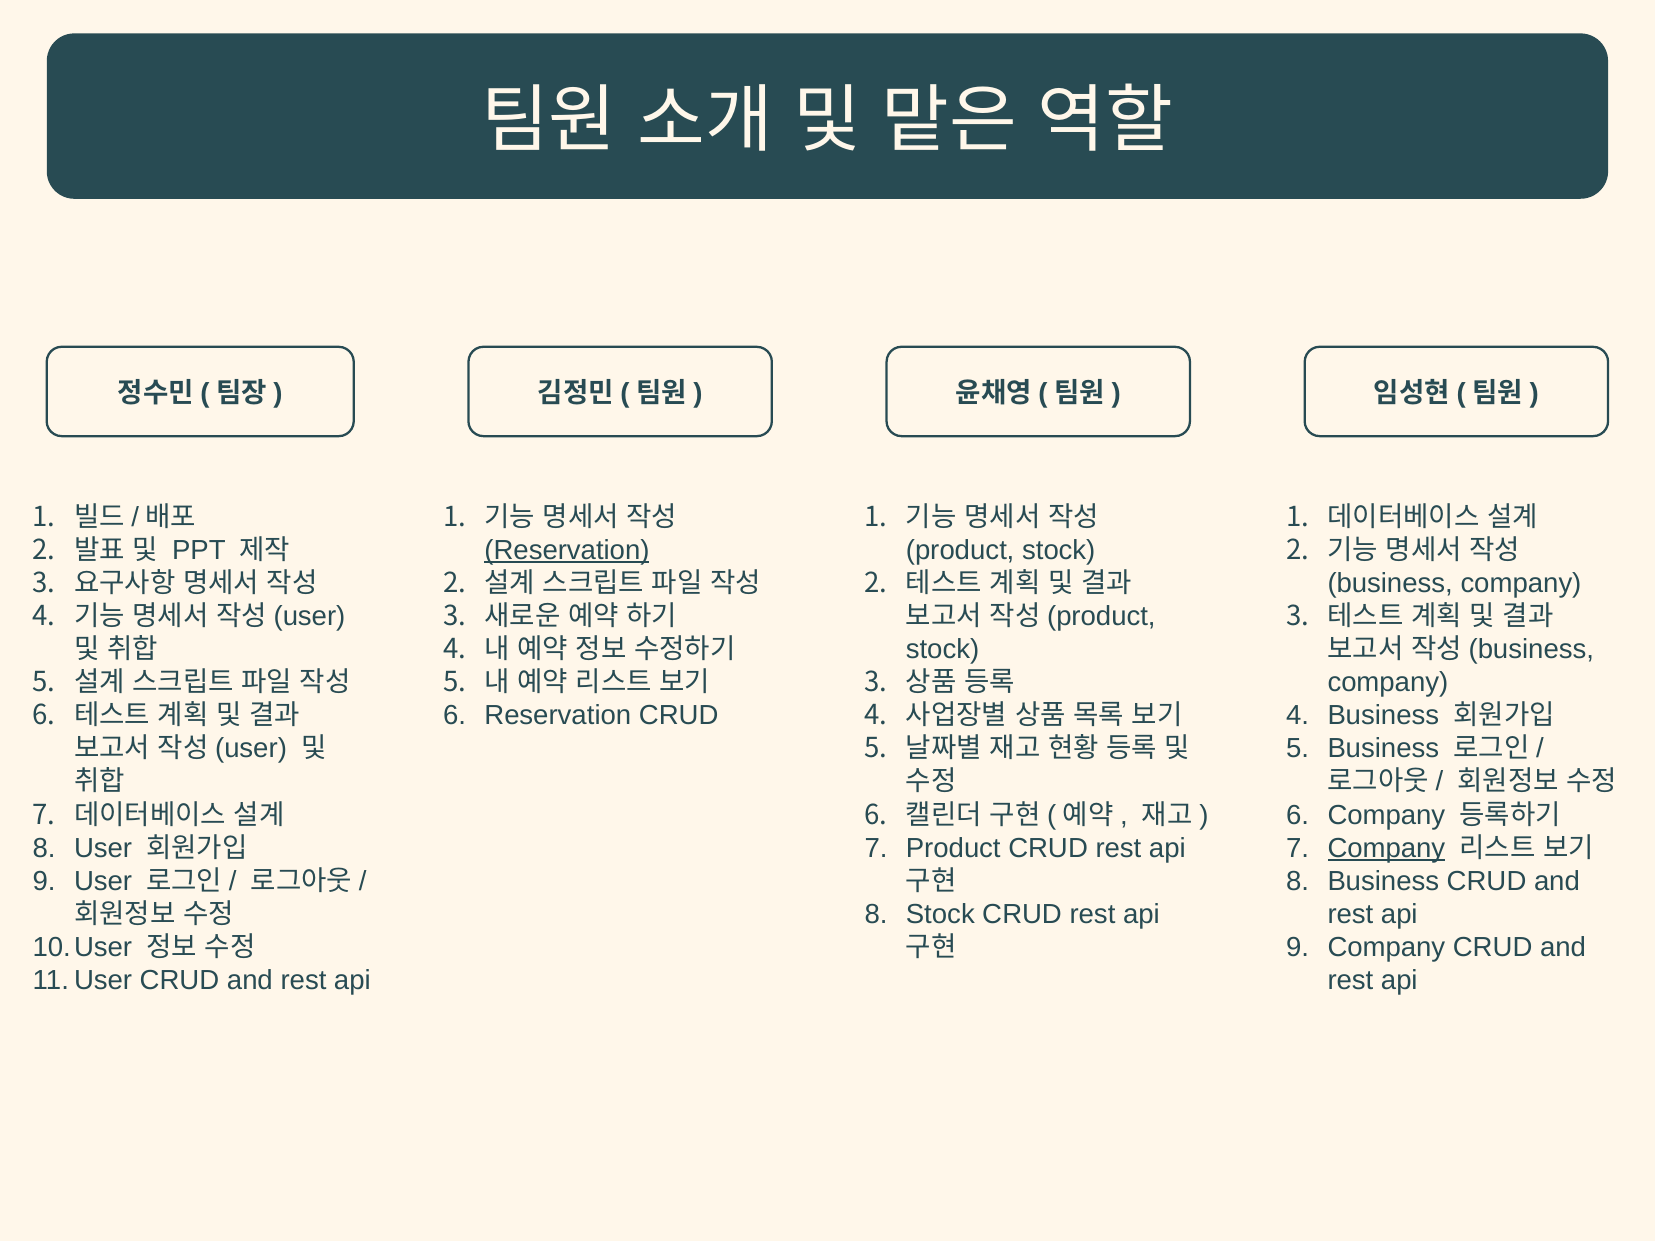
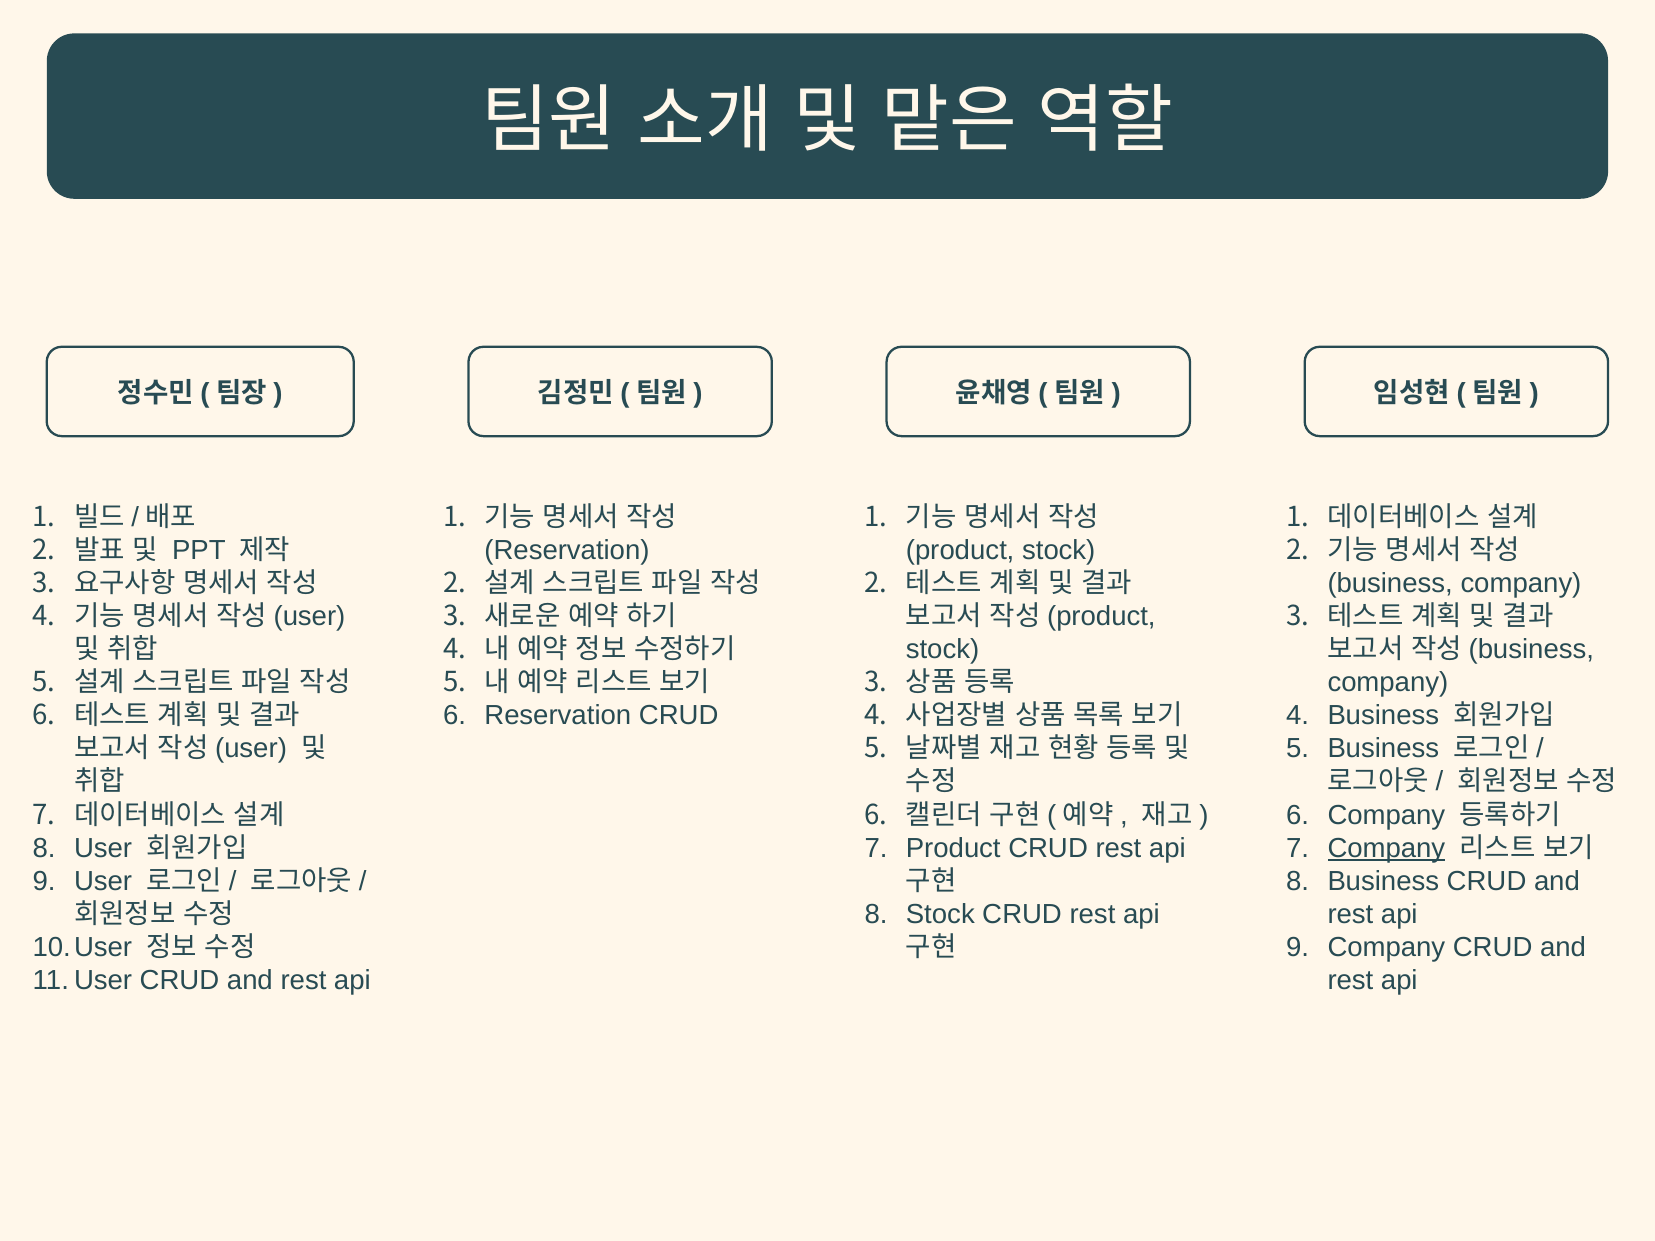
Reservation underline: present -> none (567, 550)
